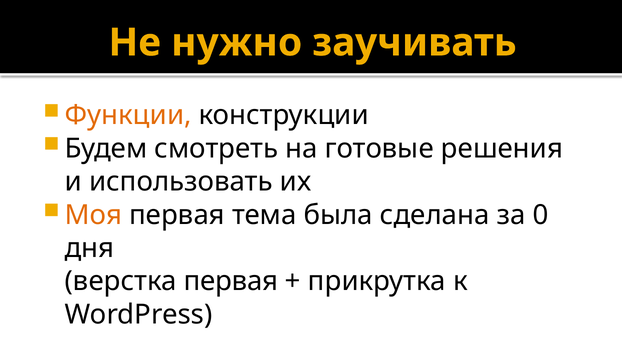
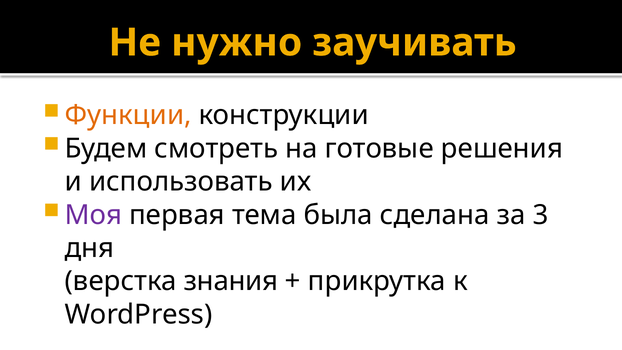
Моя colour: orange -> purple (93, 215)
0: 0 -> 3 (541, 215)
верстка первая: первая -> знания (231, 281)
